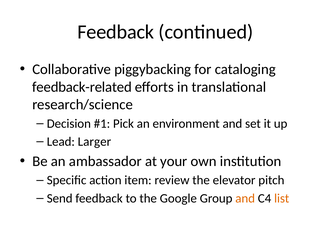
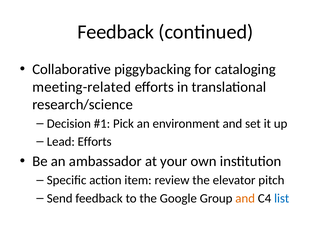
feedback-related: feedback-related -> meeting-related (82, 87)
Lead Larger: Larger -> Efforts (95, 142)
list colour: orange -> blue (282, 198)
